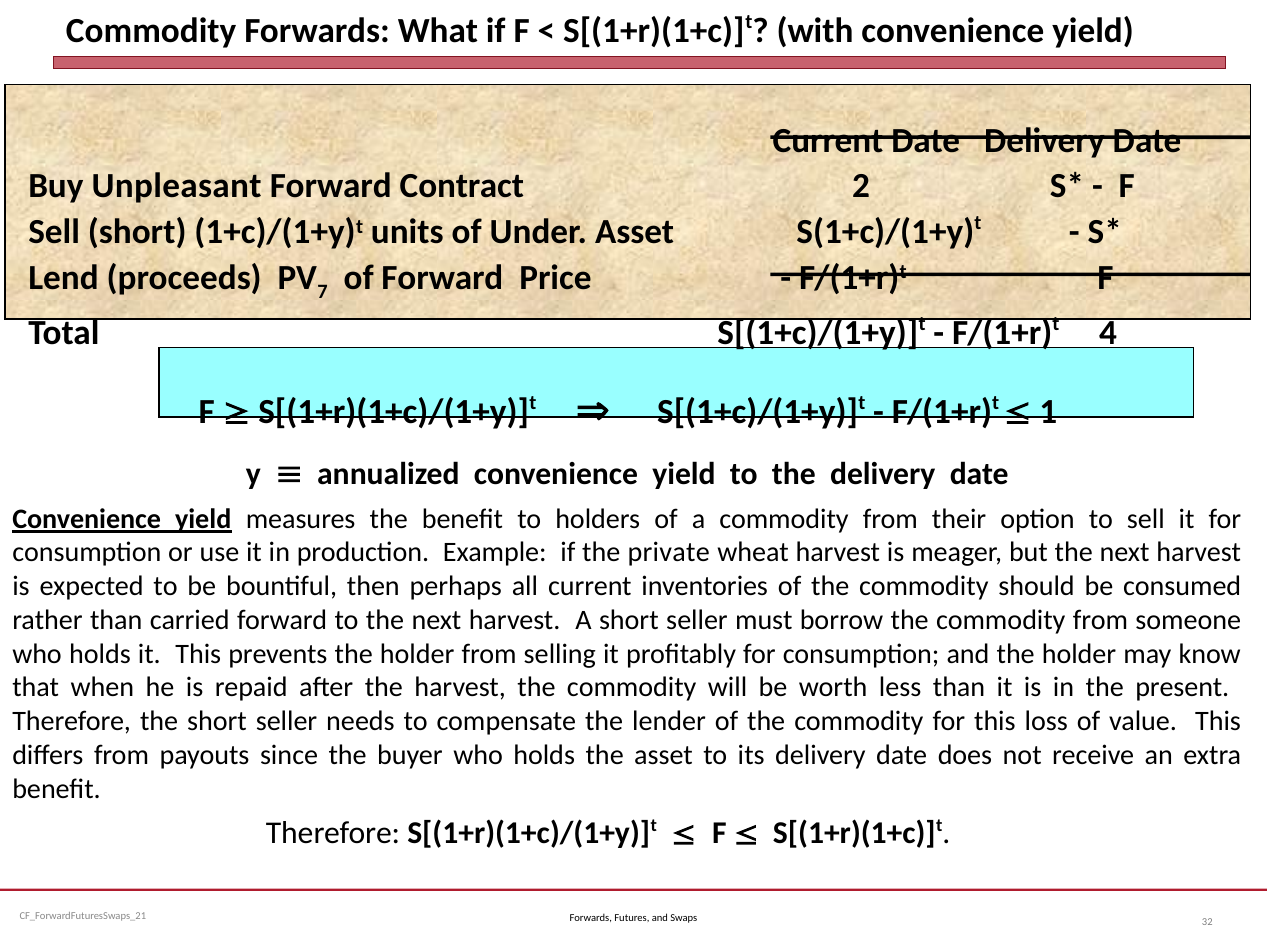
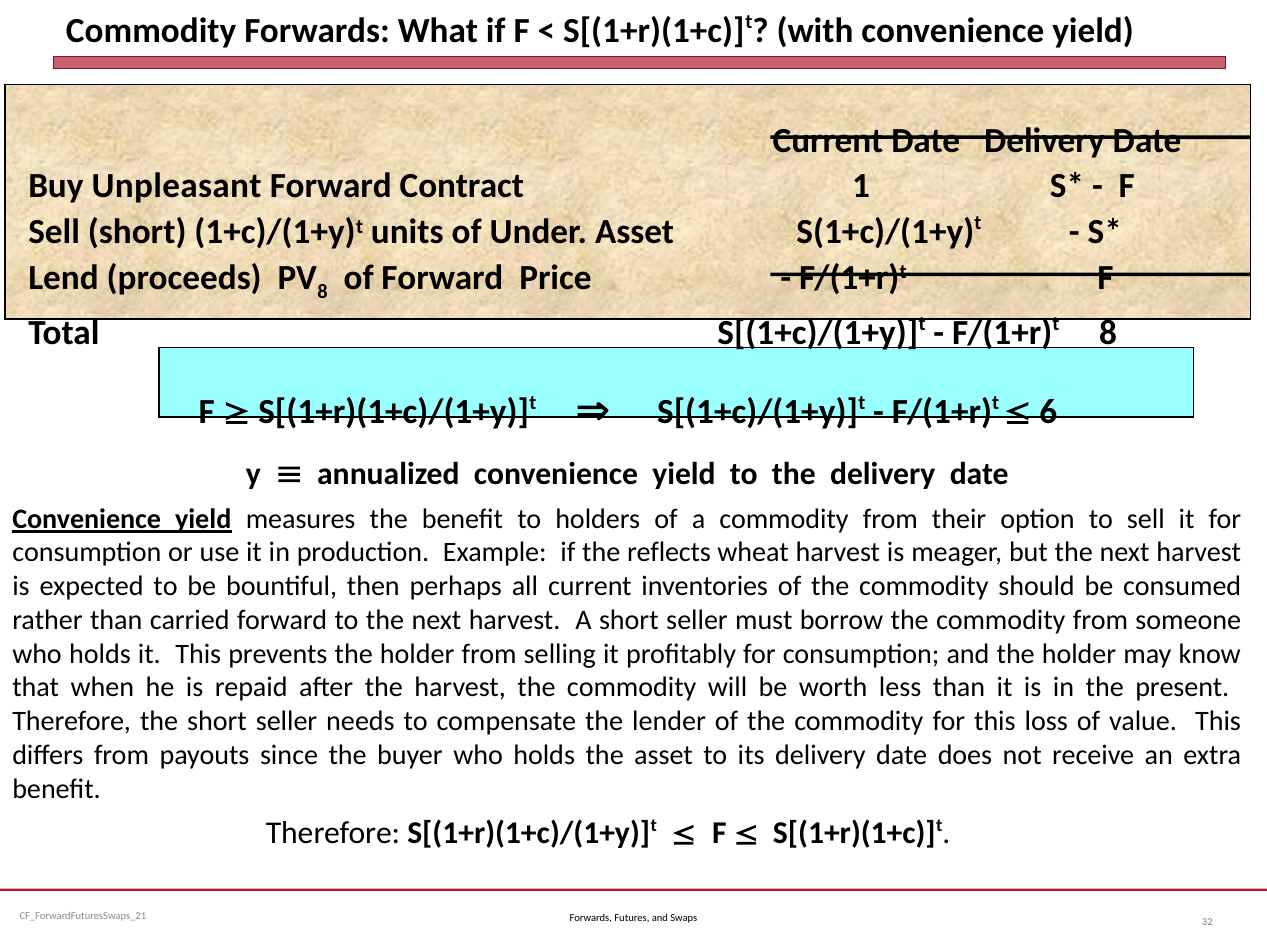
2: 2 -> 1 (861, 186)
7: 7 -> 8 (323, 292)
F/(1+r)t 4: 4 -> 8 (1108, 333)
1: 1 -> 6 (1048, 412)
private: private -> reflects (669, 553)
